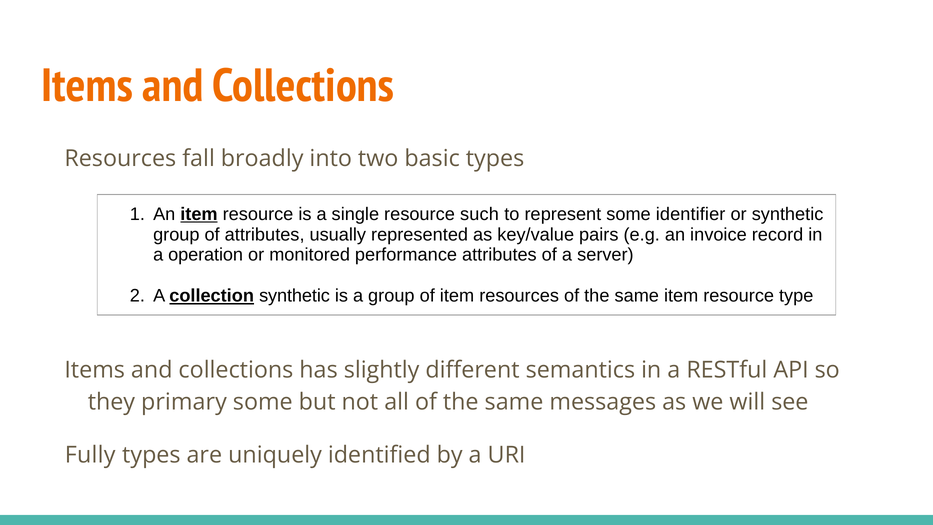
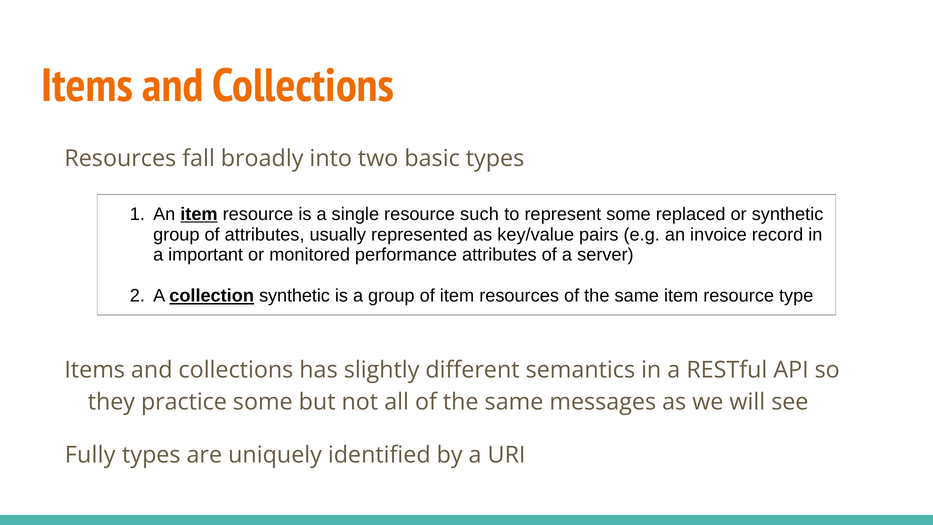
identifier: identifier -> replaced (691, 214)
operation: operation -> important (206, 255)
primary: primary -> practice (184, 402)
